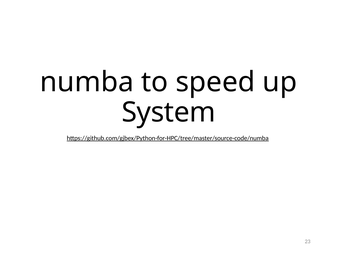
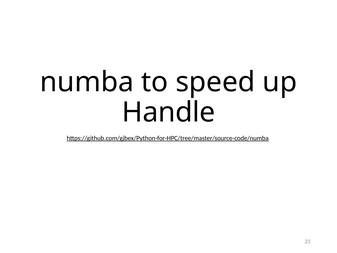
System: System -> Handle (169, 112)
